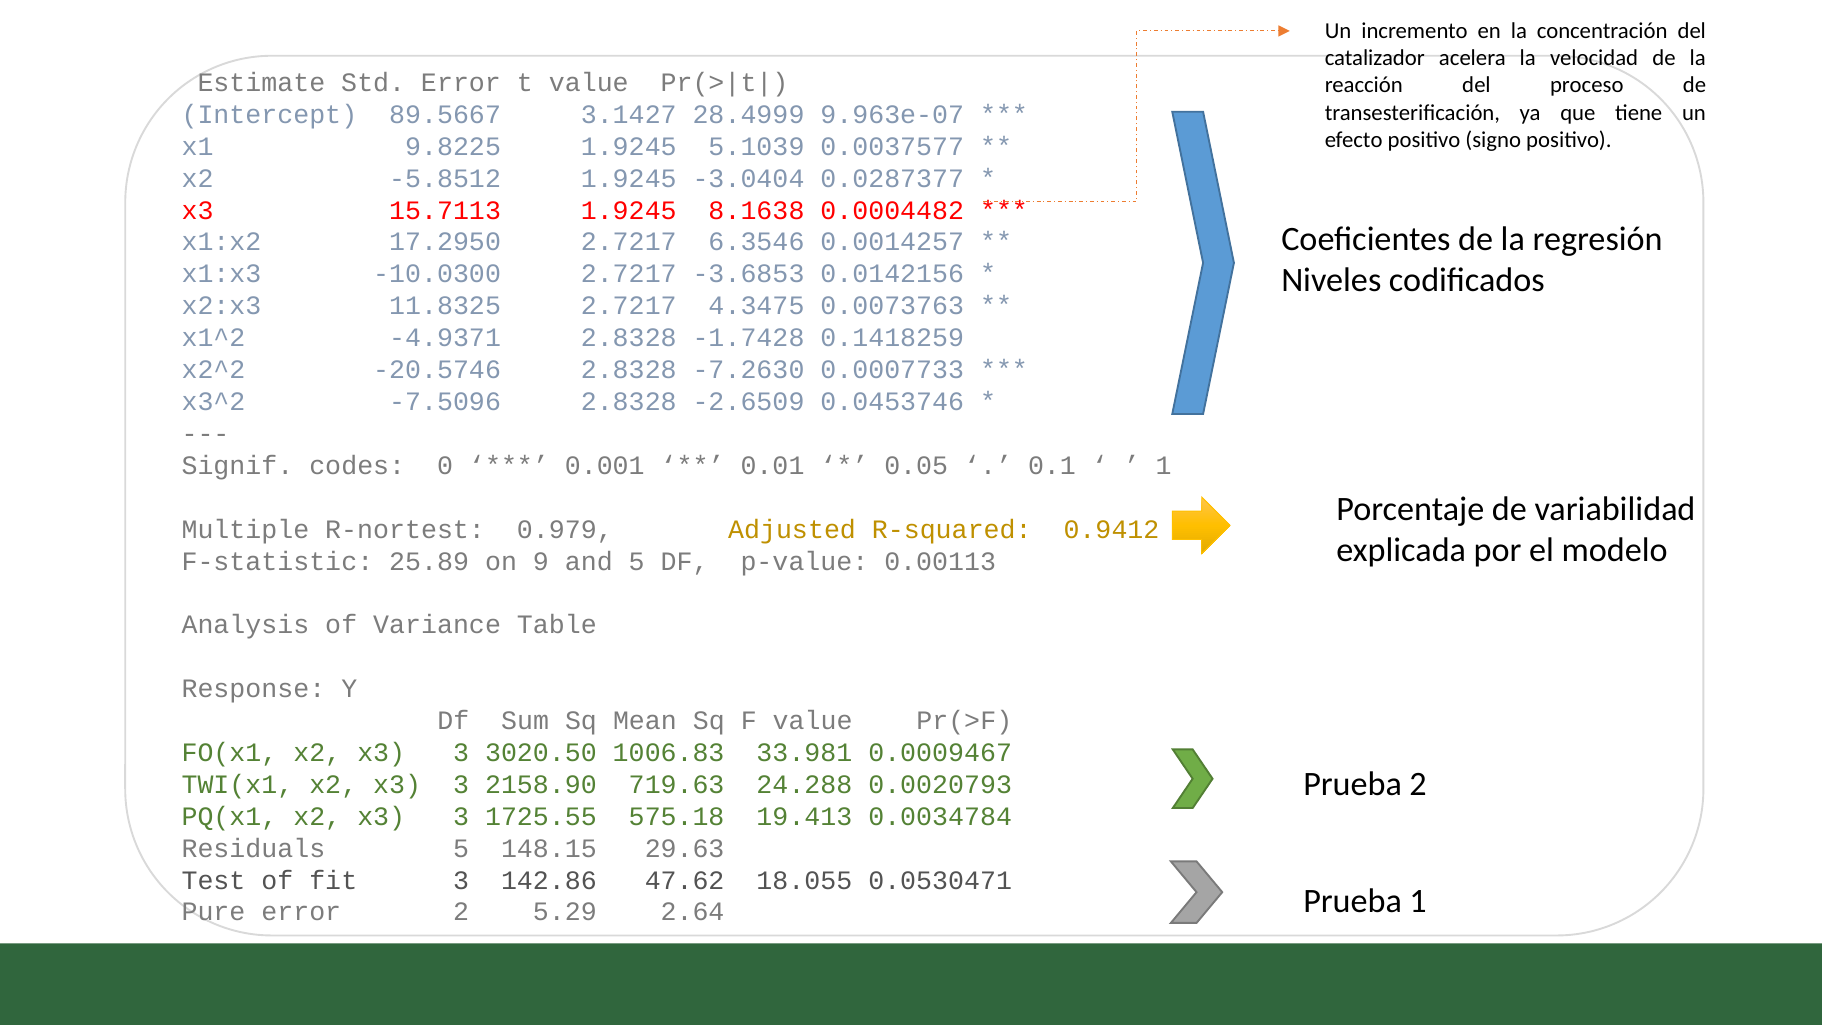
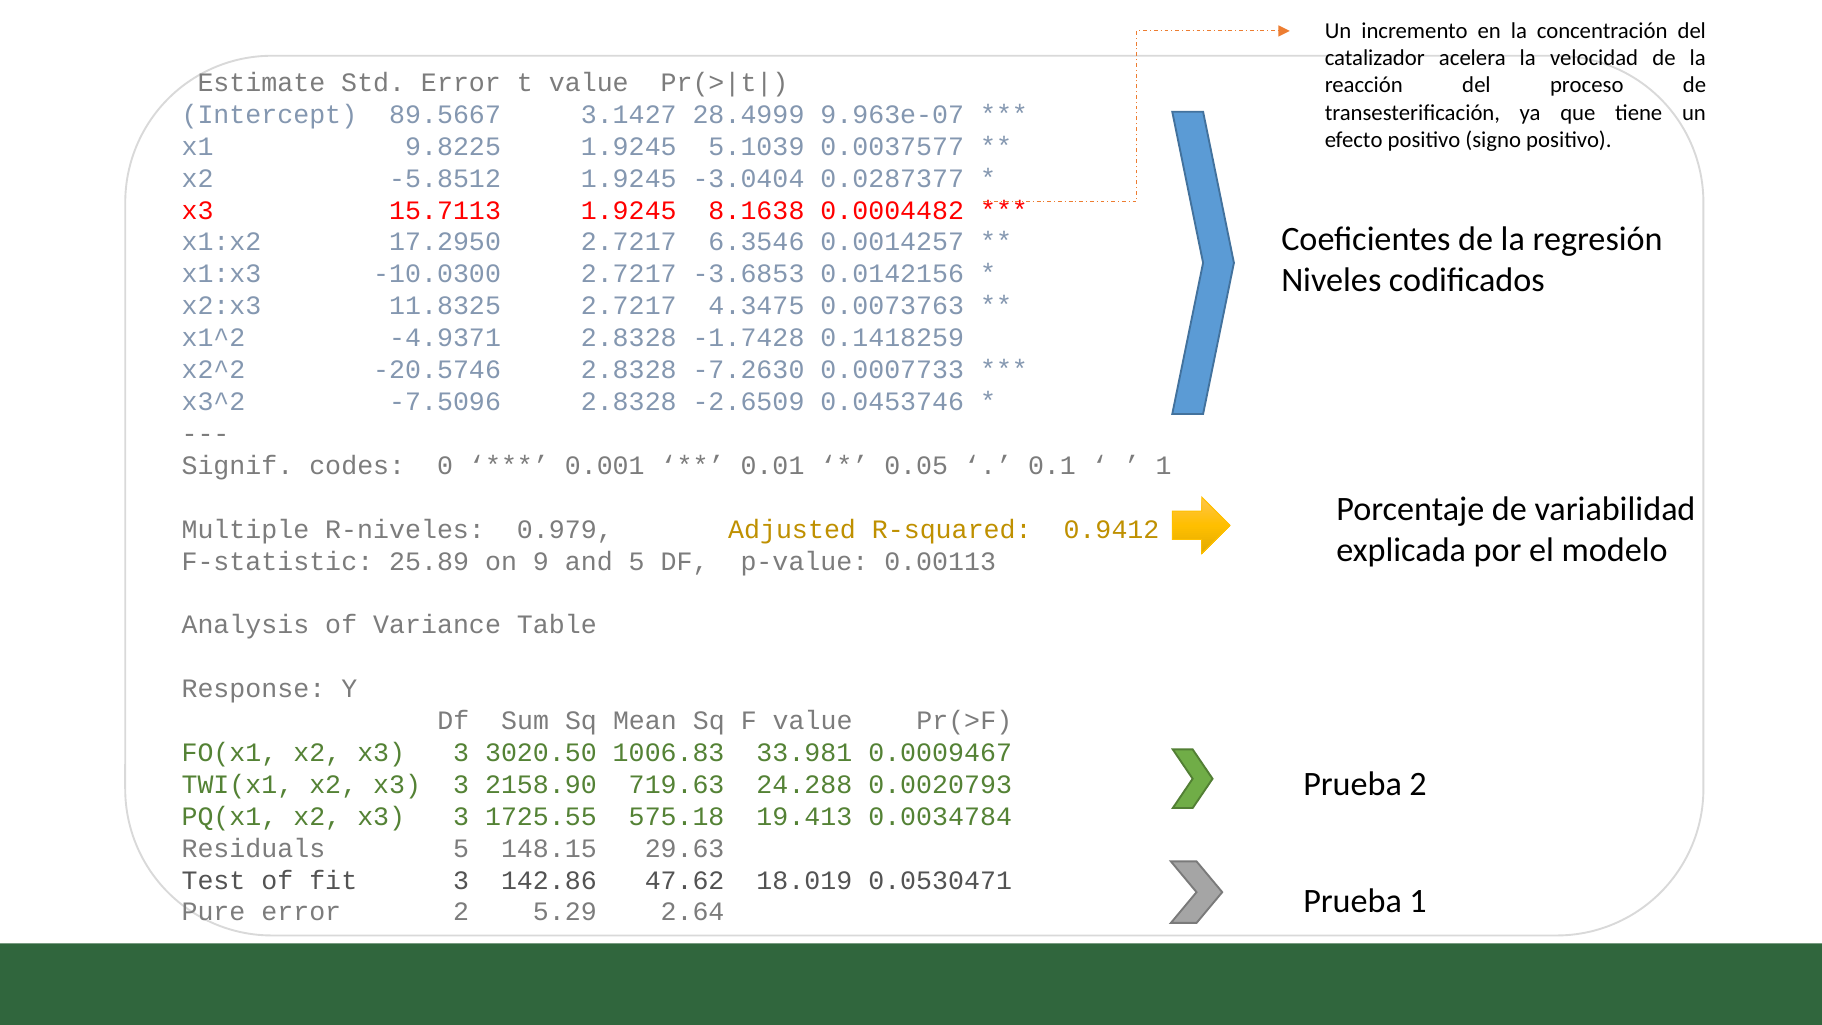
R-nortest: R-nortest -> R-niveles (405, 529)
18.055: 18.055 -> 18.019 (804, 880)
